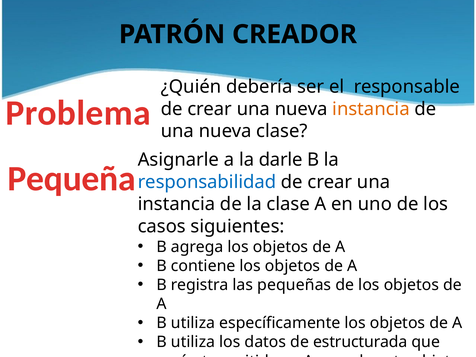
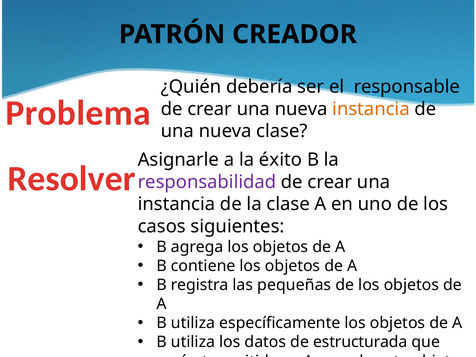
darle: darle -> éxito (281, 160)
Pequeña: Pequeña -> Resolver (71, 179)
responsabilidad colour: blue -> purple (207, 182)
